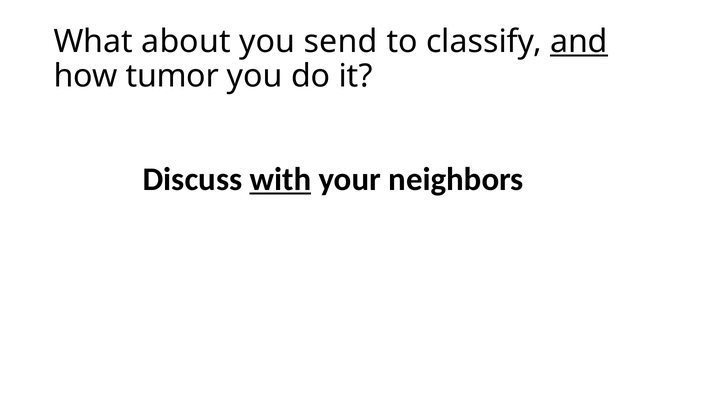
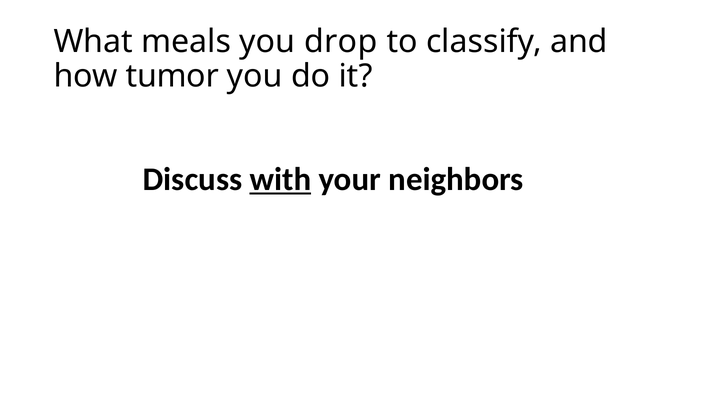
about: about -> meals (186, 42)
send: send -> drop (341, 42)
and underline: present -> none (579, 42)
